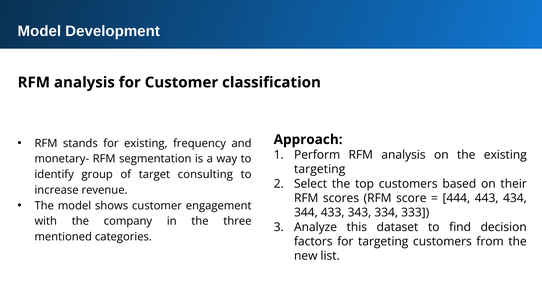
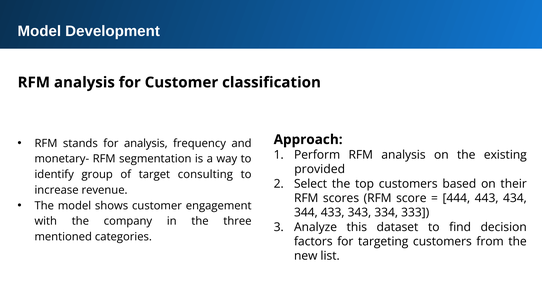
for existing: existing -> analysis (146, 143)
targeting: targeting -> provided (320, 169)
